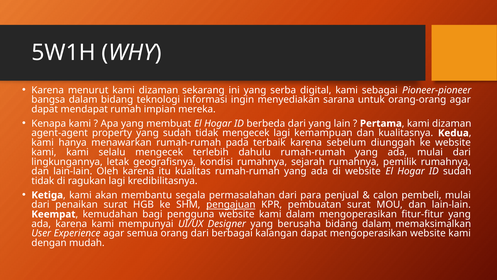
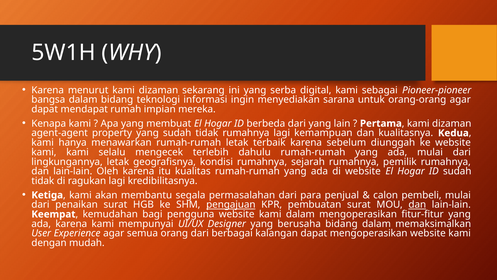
tidak mengecek: mengecek -> rumahnya (246, 133)
rumah-rumah pada: pada -> letak (237, 142)
dan underline: none -> present (417, 204)
